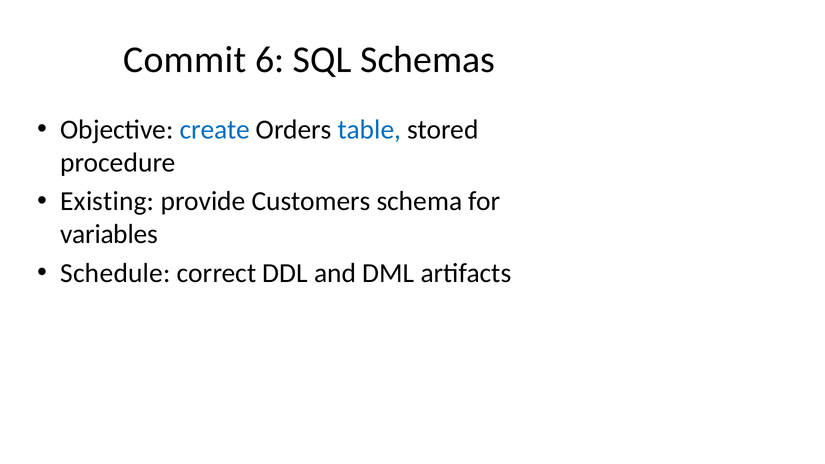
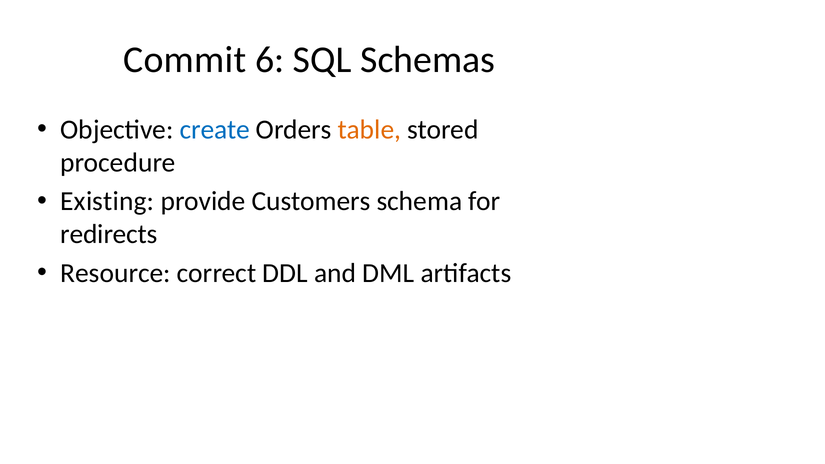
table colour: blue -> orange (369, 130)
variables: variables -> redirects (109, 234)
Schedule: Schedule -> Resource (116, 273)
